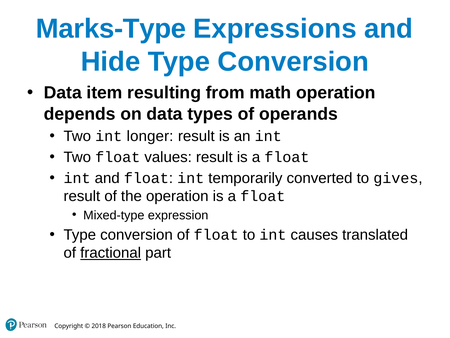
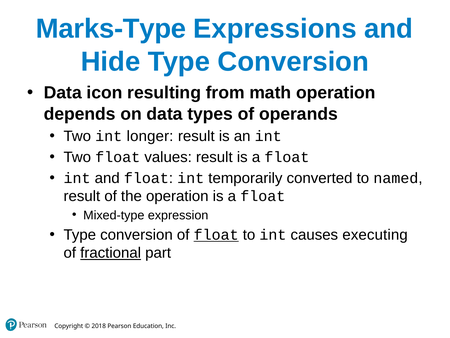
item: item -> icon (105, 93)
gives: gives -> named (396, 178)
float underline: none -> present (216, 235)
translated: translated -> executing (375, 235)
